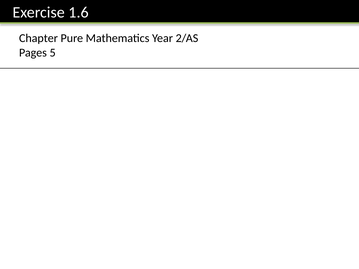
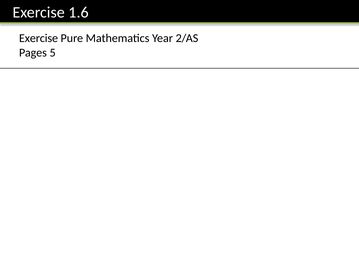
Chapter: Chapter -> Exercise (39, 38)
